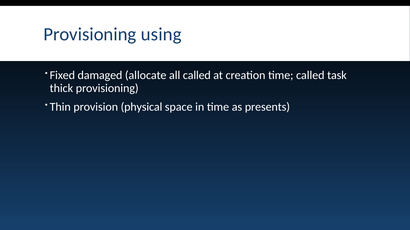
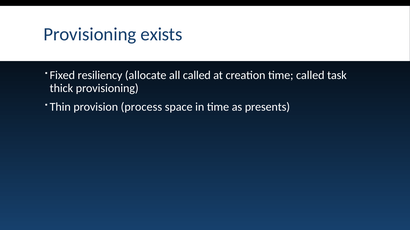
using: using -> exists (161, 34)
damaged: damaged -> resiliency (100, 76)
physical: physical -> process (141, 107)
